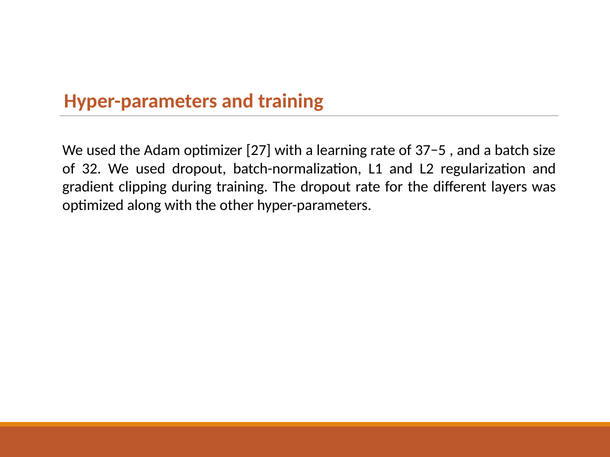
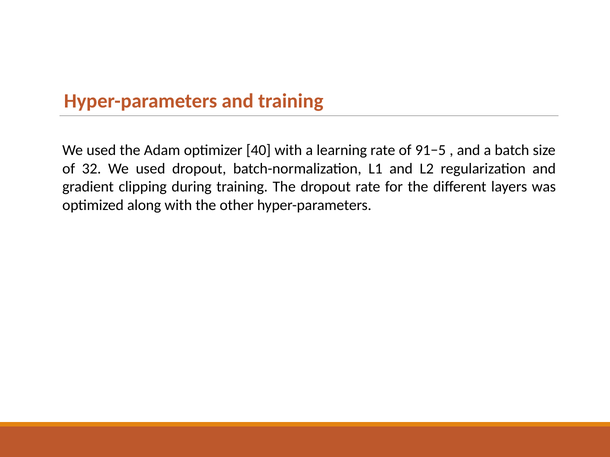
27: 27 -> 40 (259, 150)
37−5: 37−5 -> 91−5 (431, 150)
